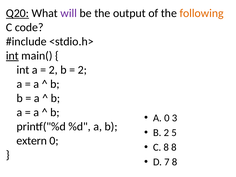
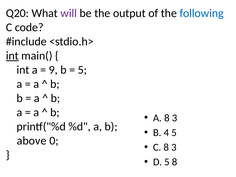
Q20 underline: present -> none (17, 13)
following colour: orange -> blue (202, 13)
2: 2 -> 9 (53, 70)
2: 2 -> 5 (82, 70)
A 0: 0 -> 8 (167, 118)
B 2: 2 -> 4 (166, 133)
extern: extern -> above (32, 141)
C 8 8: 8 -> 3 (174, 147)
D 7: 7 -> 5 (167, 162)
